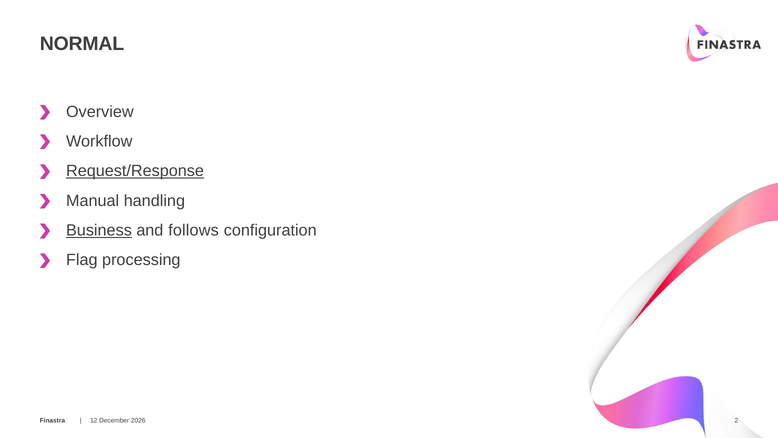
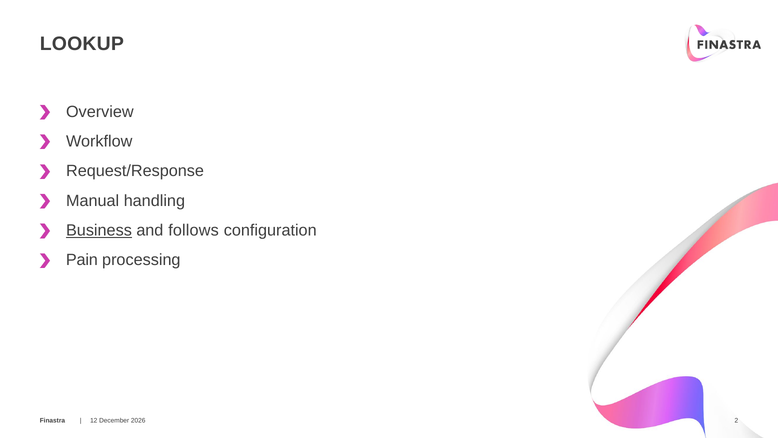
NORMAL: NORMAL -> LOOKUP (82, 44)
Request/Response underline: present -> none (135, 171)
Flag: Flag -> Pain (82, 260)
